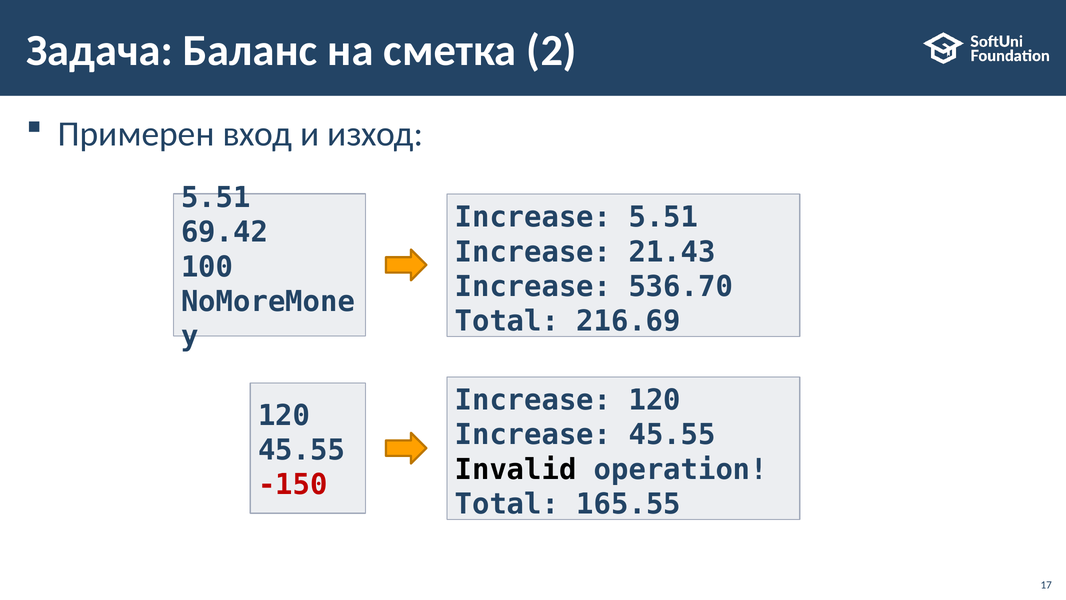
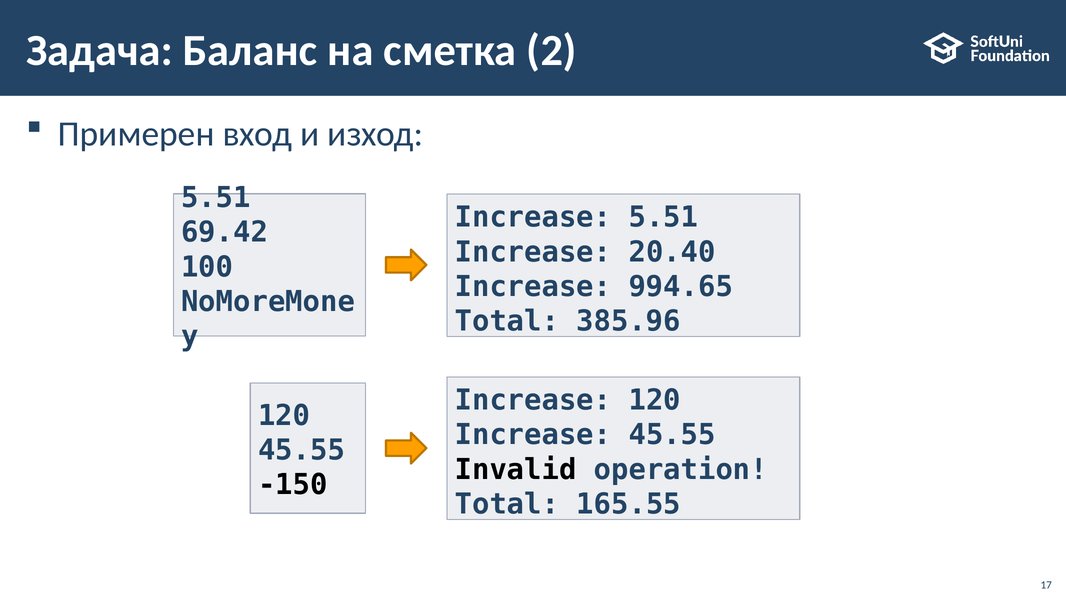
21.43: 21.43 -> 20.40 (672, 252)
536.70: 536.70 -> 994.65 (681, 287)
216.69: 216.69 -> 385.96 (629, 321)
-150 colour: red -> black (293, 485)
